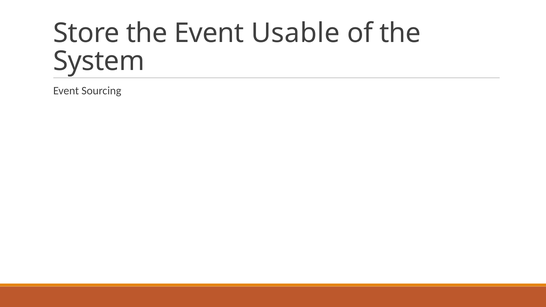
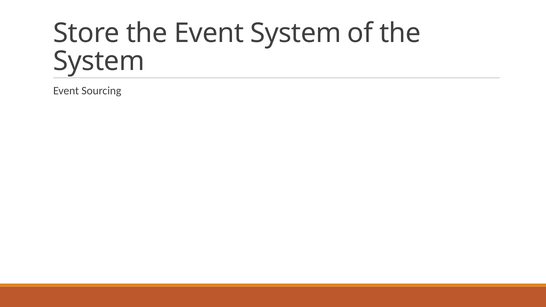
Event Usable: Usable -> System (296, 33)
